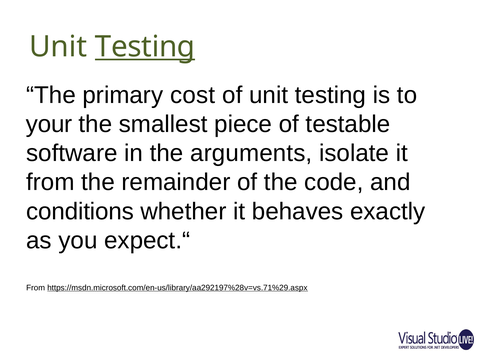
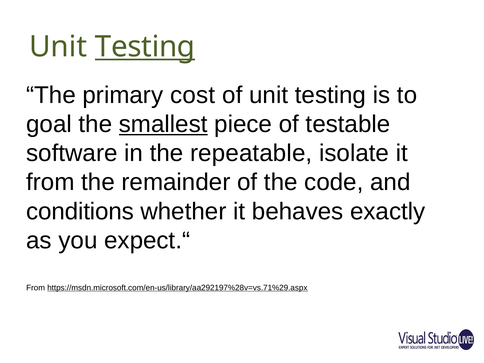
your: your -> goal (49, 124)
smallest underline: none -> present (163, 124)
arguments: arguments -> repeatable (251, 153)
